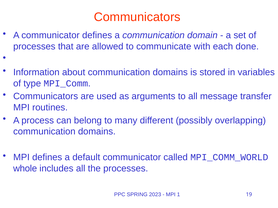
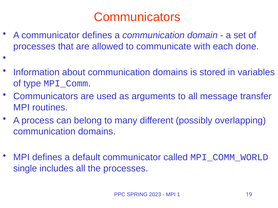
whole: whole -> single (25, 169)
